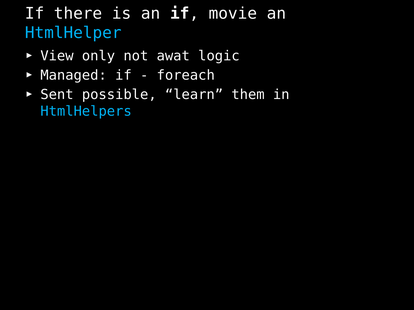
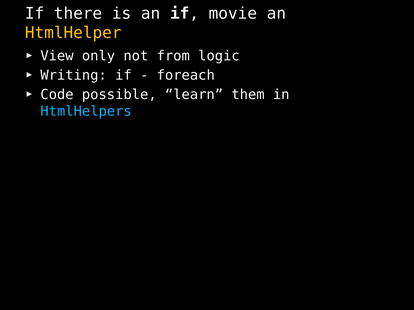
HtmlHelper colour: light blue -> yellow (73, 33)
awat: awat -> from (173, 56)
Managed: Managed -> Writing (74, 75)
Sent: Sent -> Code (57, 95)
